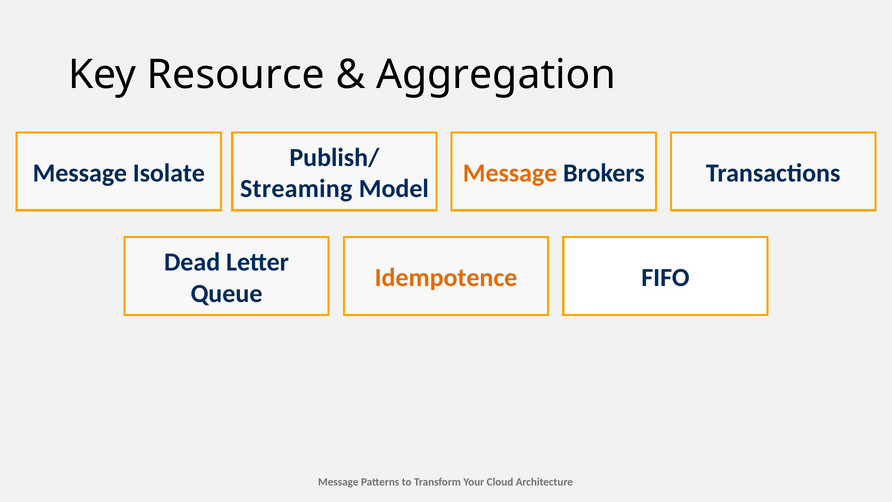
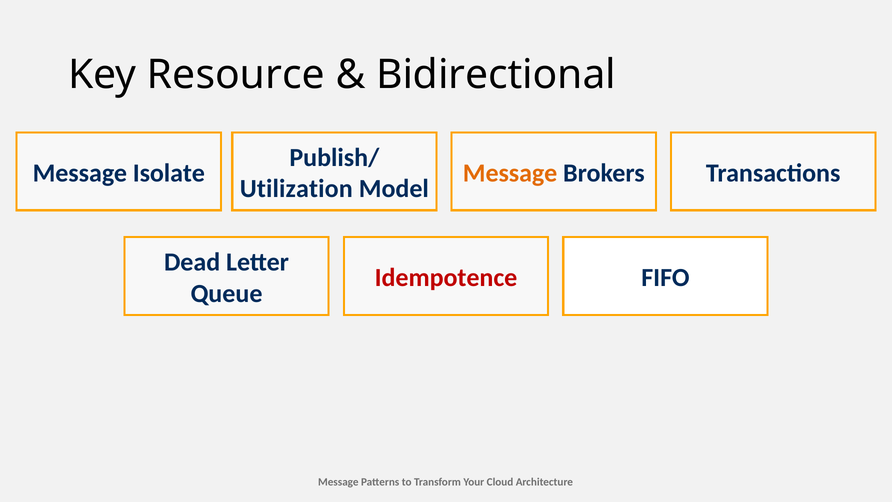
Aggregation: Aggregation -> Bidirectional (496, 75)
Streaming: Streaming -> Utilization (296, 189)
Idempotence colour: orange -> red (446, 278)
